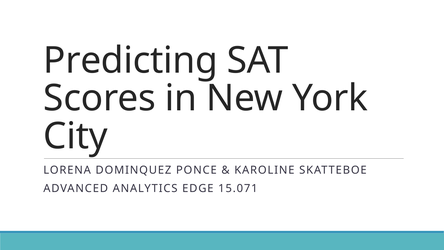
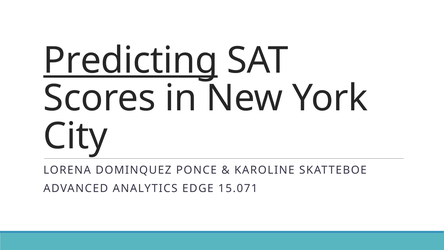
Predicting underline: none -> present (131, 61)
